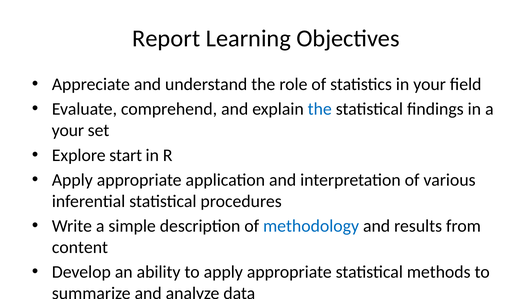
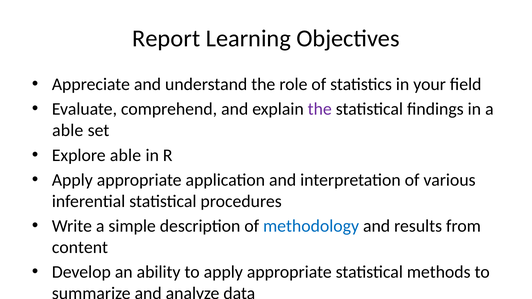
the colour: blue -> purple (320, 109)
your: your -> able (68, 130)
Explore start: start -> able (126, 155)
